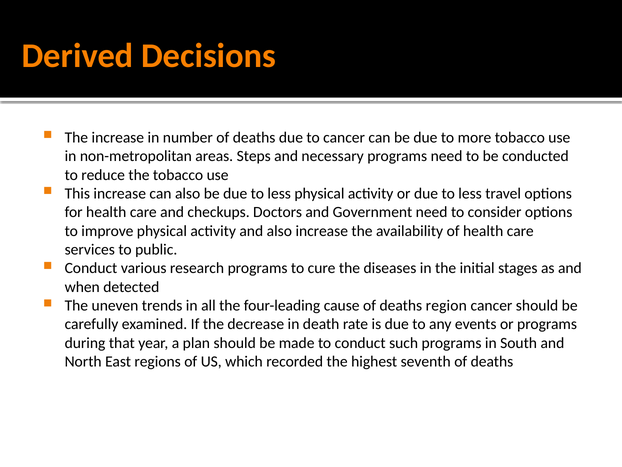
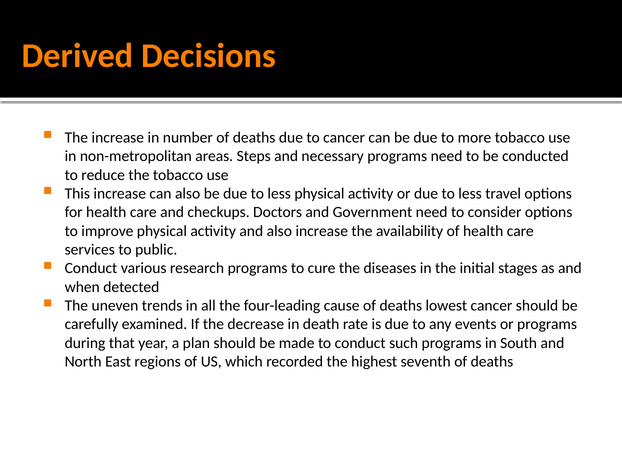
region: region -> lowest (446, 305)
